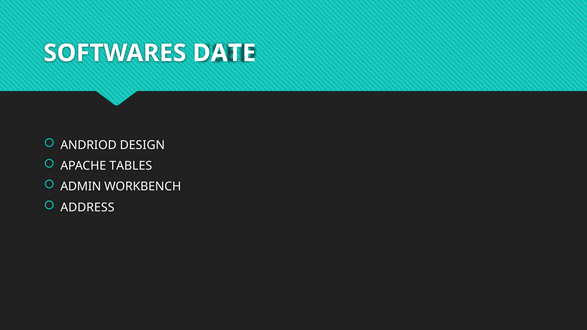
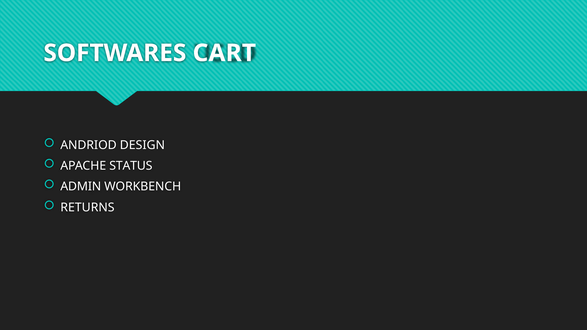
DATE: DATE -> CART (224, 53)
TABLES: TABLES -> STATUS (131, 166)
ADDRESS: ADDRESS -> RETURNS (87, 207)
